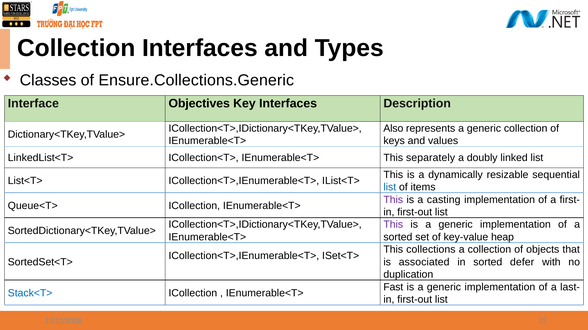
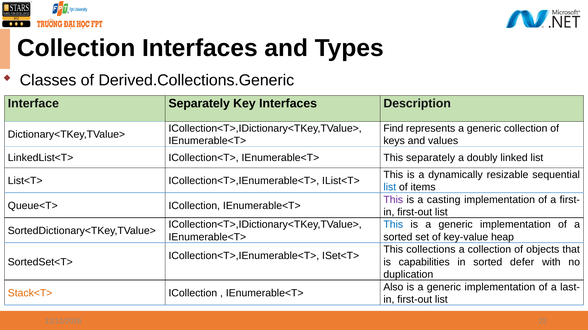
Ensure.Collections.Generic: Ensure.Collections.Generic -> Derived.Collections.Generic (196, 80)
Interface Objectives: Objectives -> Separately (199, 104)
Also: Also -> Find (393, 129)
This colour: purple -> blue (393, 225)
associated: associated -> capabilities (424, 263)
Fast: Fast -> Also (393, 288)
Stack<T> colour: blue -> orange (30, 294)
